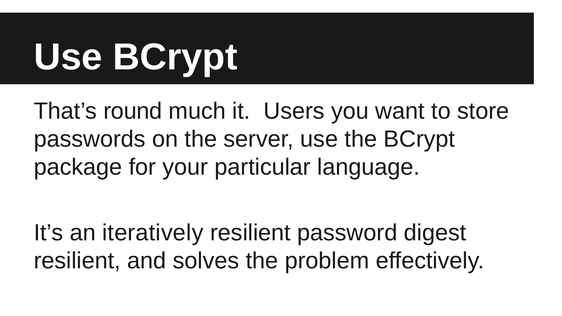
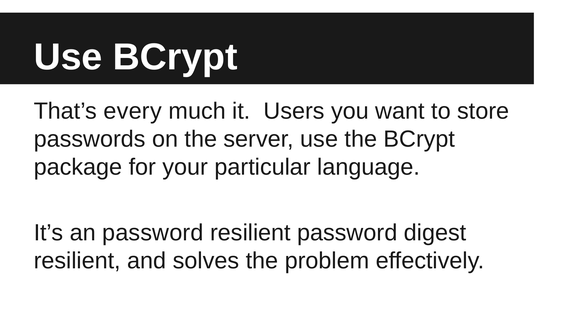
round: round -> every (133, 111)
an iteratively: iteratively -> password (153, 233)
